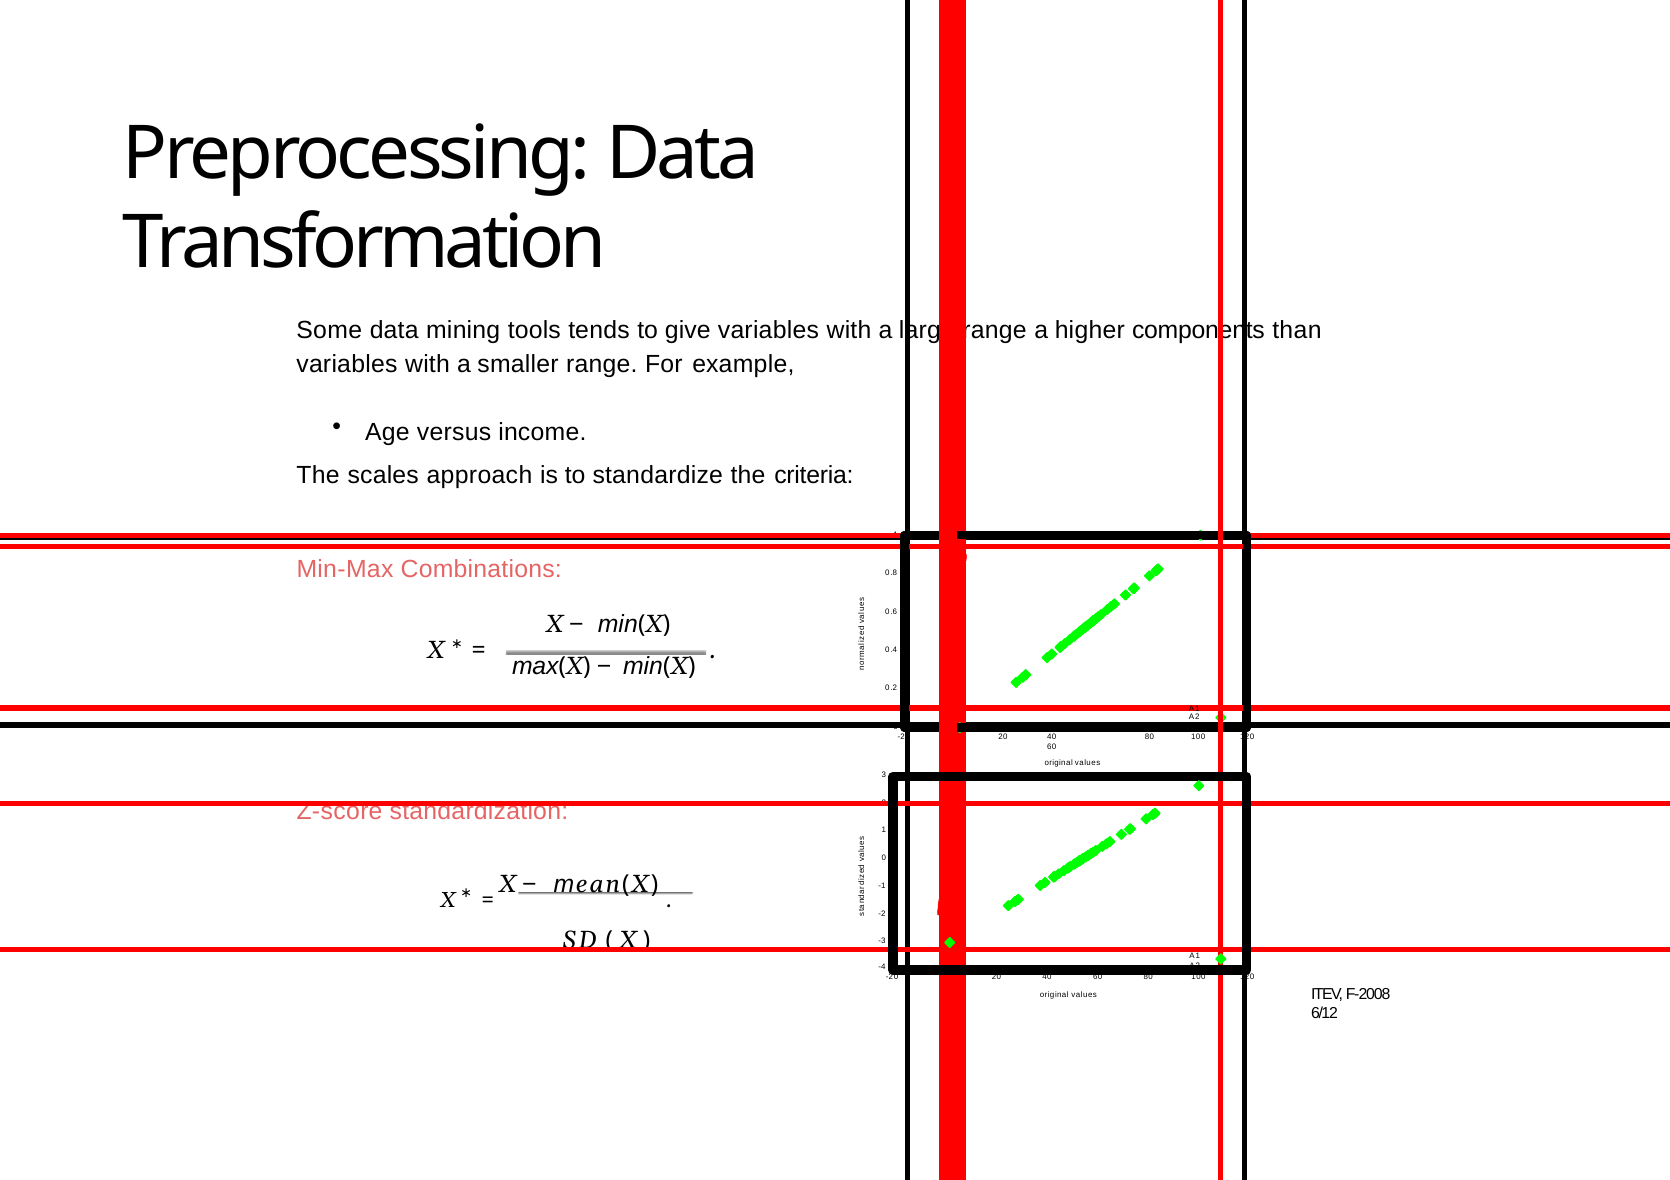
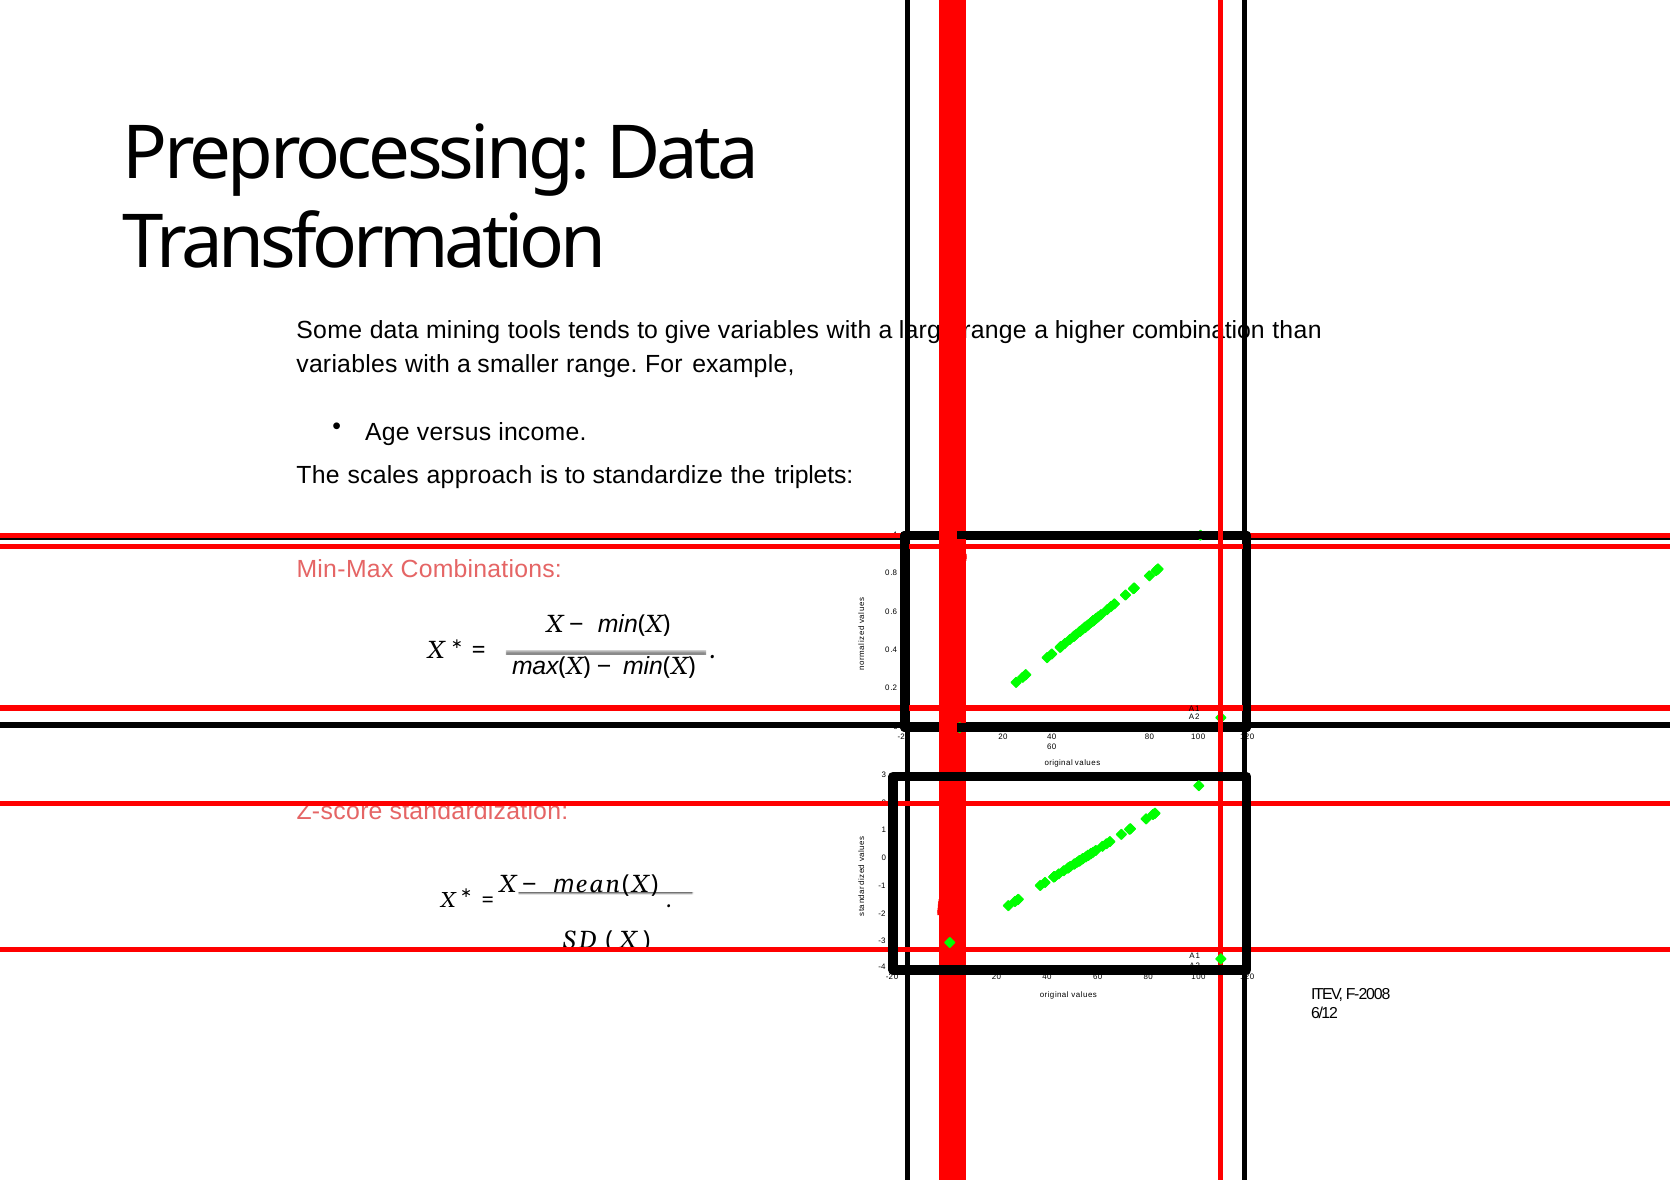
components: components -> combination (1198, 331)
criteria: criteria -> triplets (814, 476)
